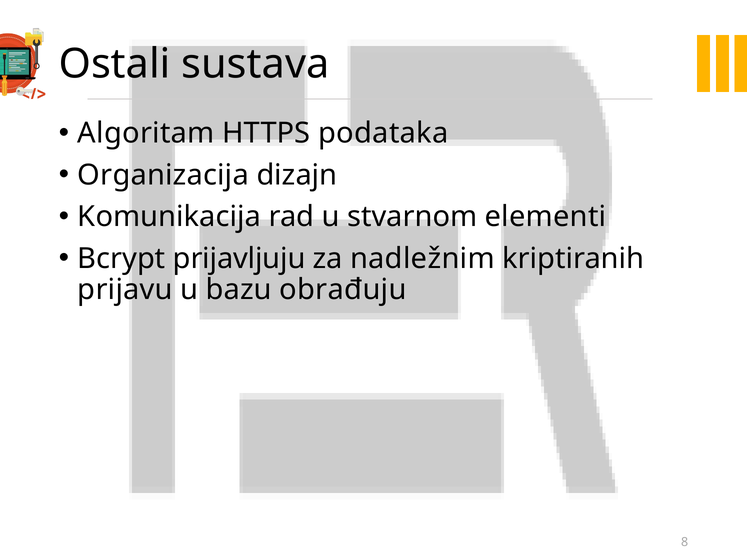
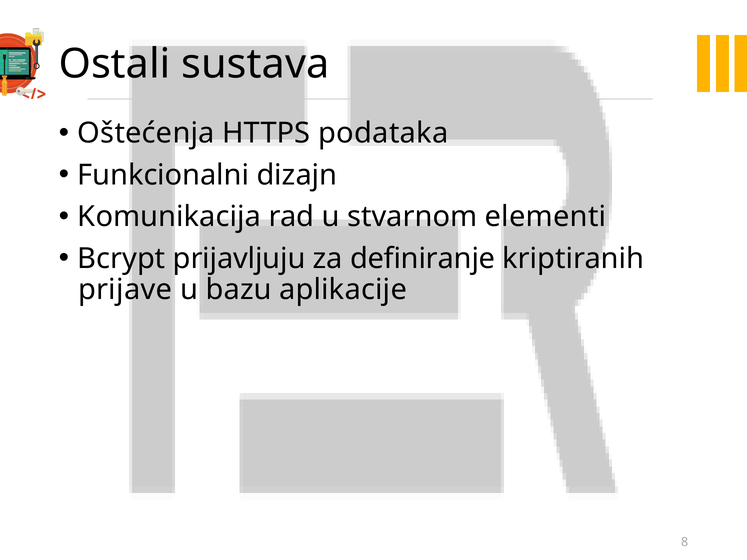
Algoritam: Algoritam -> Oštećenja (146, 133)
Organizacija: Organizacija -> Funkcionalni (163, 175)
nadležnim: nadležnim -> definiranje (423, 259)
prijavu: prijavu -> prijave (125, 290)
obrađuju: obrađuju -> aplikacije (343, 290)
